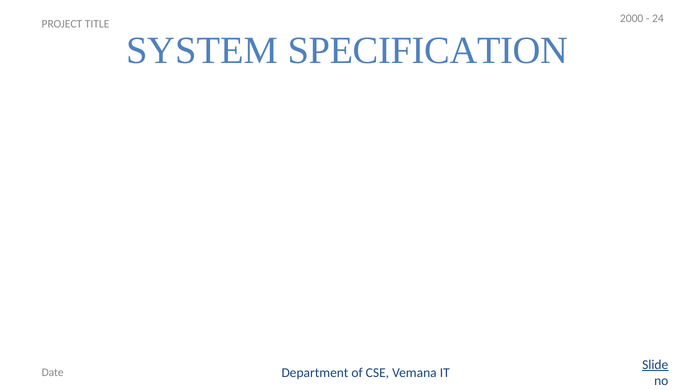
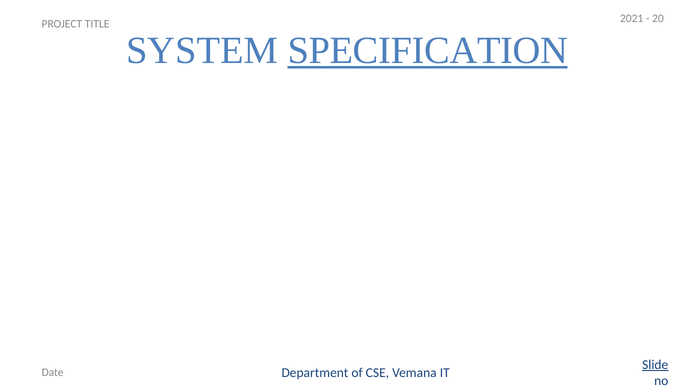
2000: 2000 -> 2021 (632, 18)
24: 24 -> 20 (658, 18)
SPECIFICATION underline: none -> present (428, 51)
